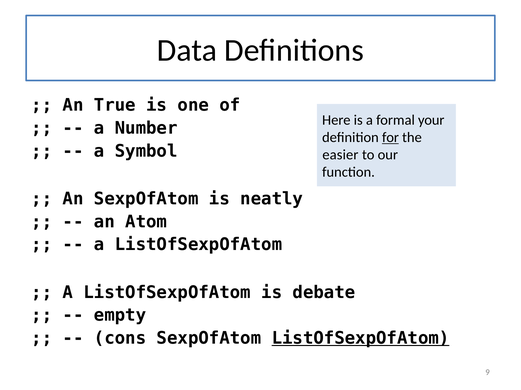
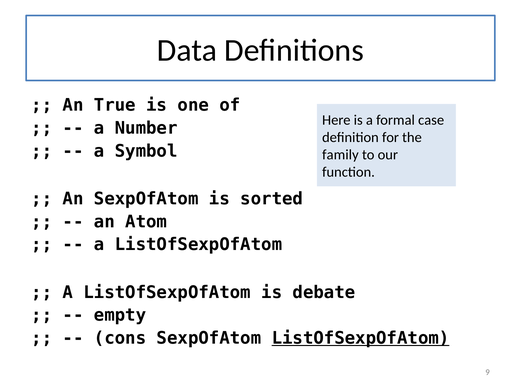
your: your -> case (431, 120)
for underline: present -> none (390, 138)
easier: easier -> family (340, 155)
neatly: neatly -> sorted (272, 199)
